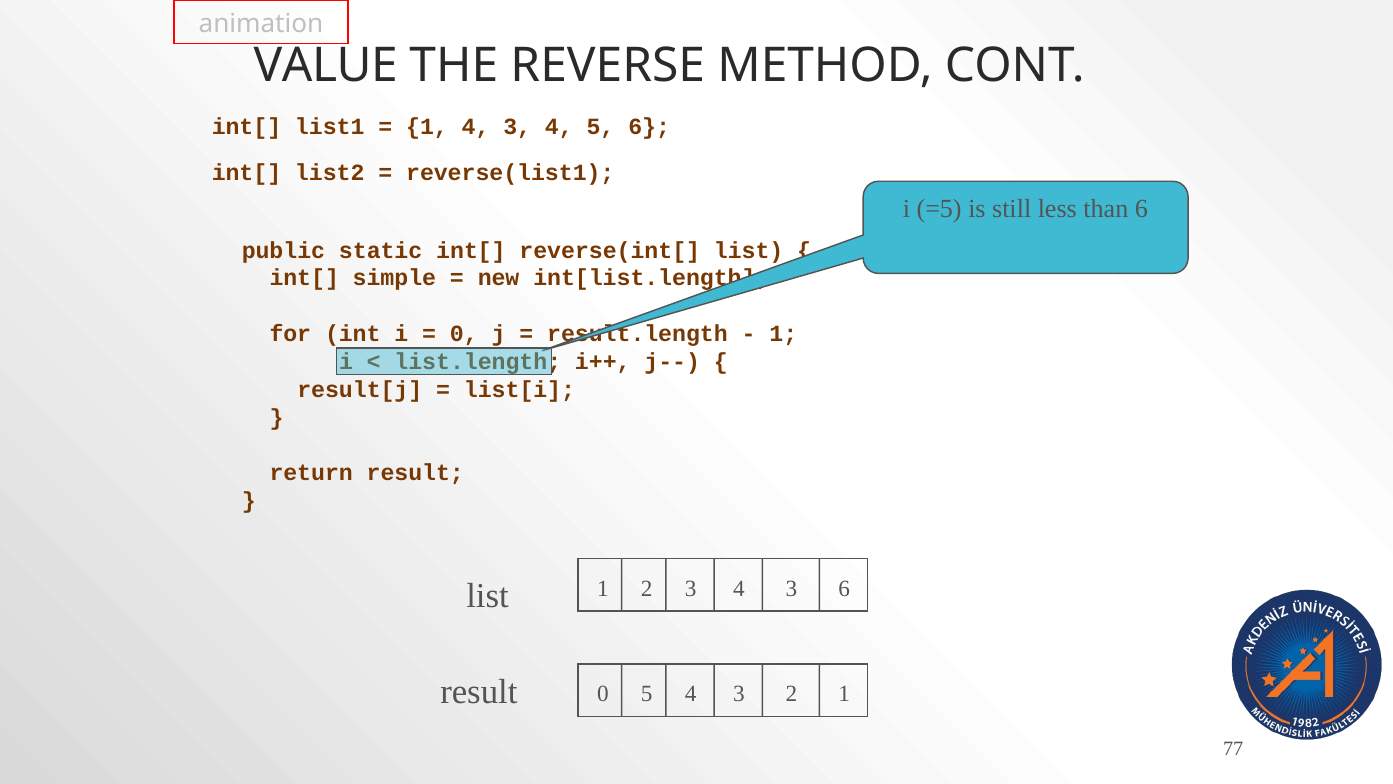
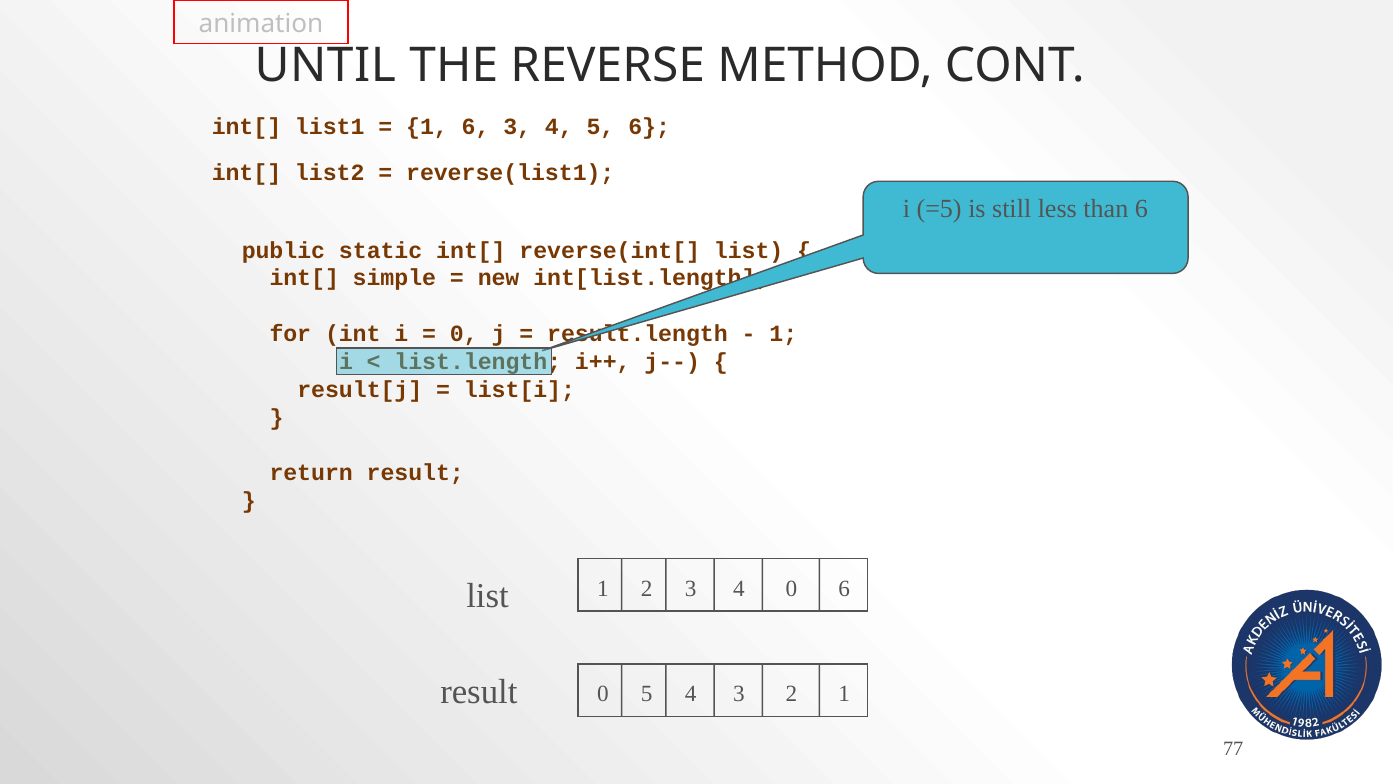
VALUE: VALUE -> UNTIL (325, 66)
1 4: 4 -> 6 (476, 127)
3 4 3: 3 -> 0 (791, 588)
